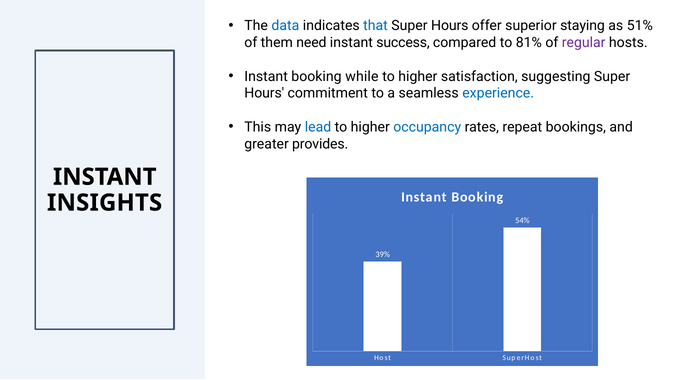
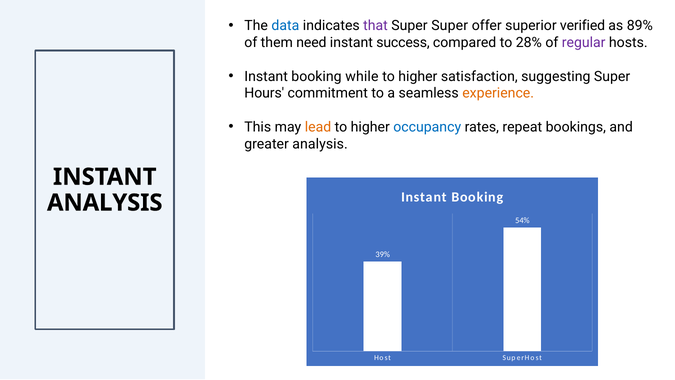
that colour: blue -> purple (376, 26)
Hours: Hours -> Super (450, 26)
staying: staying -> verified (583, 26)
51%: 51% -> 89% (640, 26)
81%: 81% -> 28% (529, 43)
experience colour: blue -> orange (498, 93)
lead colour: blue -> orange (318, 127)
greater provides: provides -> analysis (320, 144)
INSIGHTS: INSIGHTS -> ANALYSIS (105, 203)
